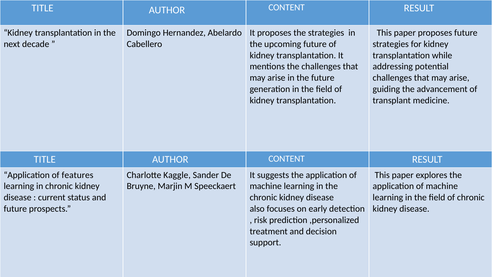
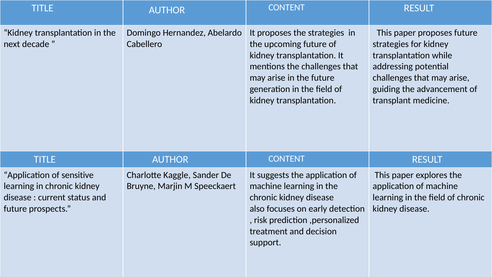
features: features -> sensitive (78, 175)
